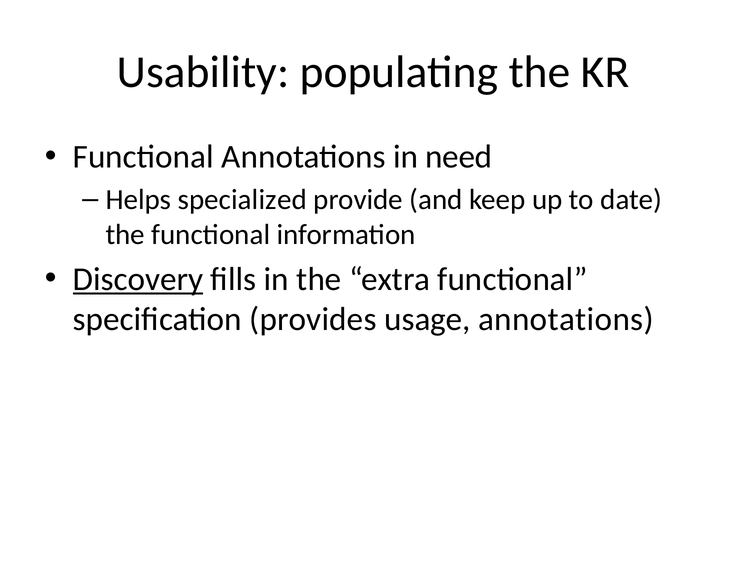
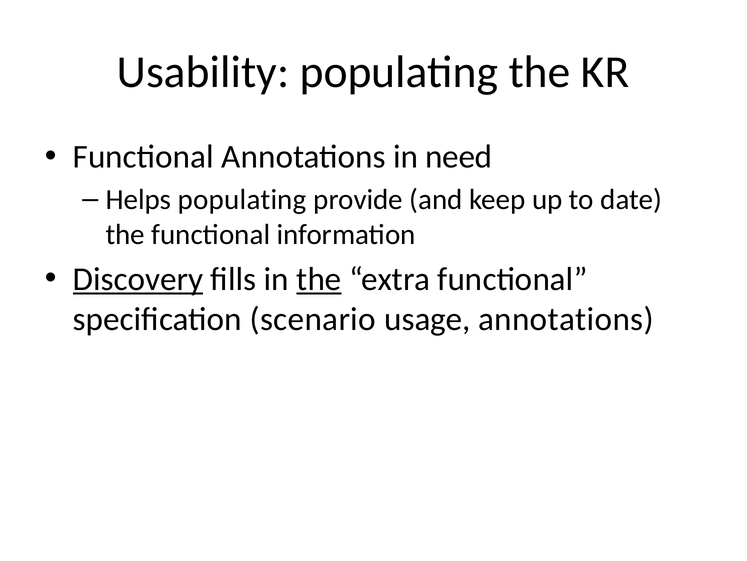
Helps specialized: specialized -> populating (242, 200)
the underline: none -> present (319, 279)
provides: provides -> scenario (313, 319)
